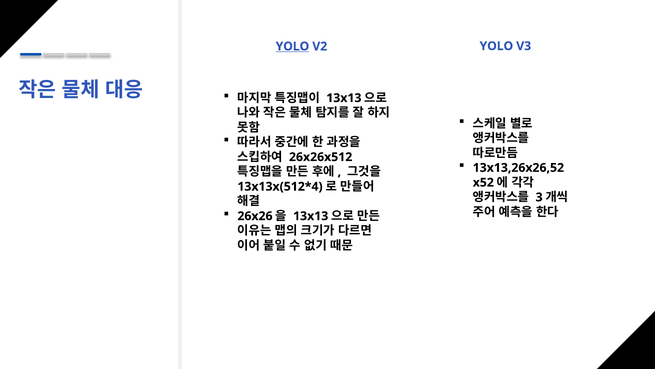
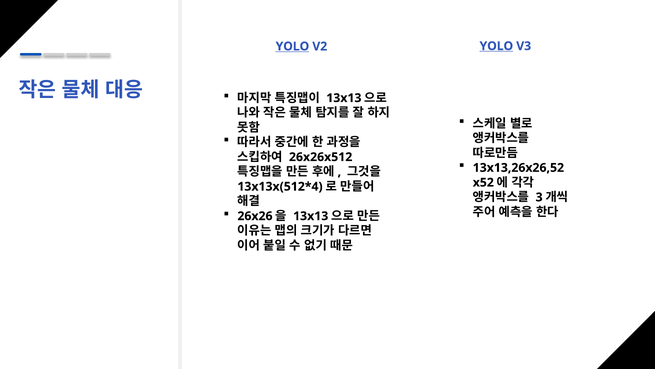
YOLO underline: none -> present (496, 46)
